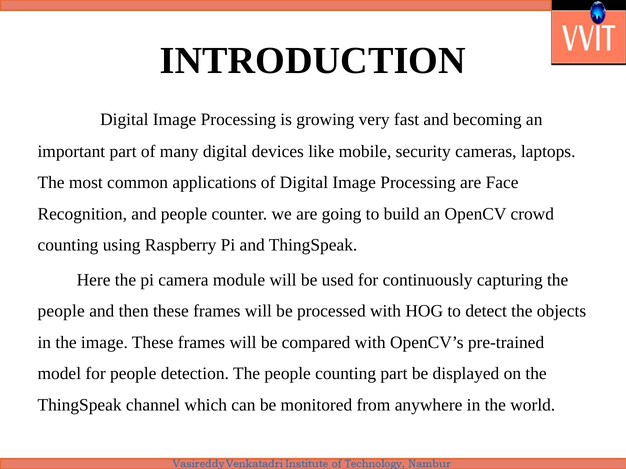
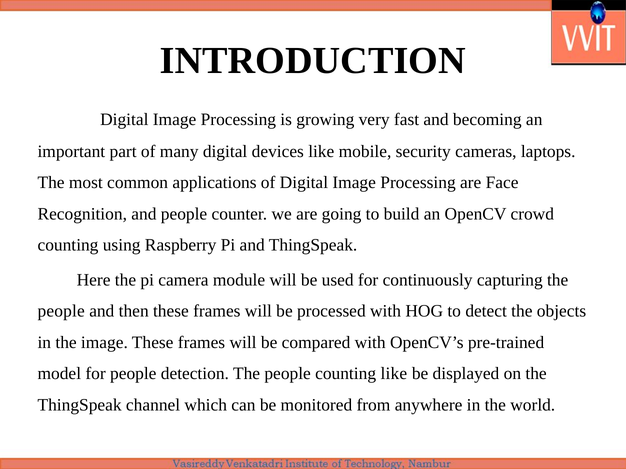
counting part: part -> like (394, 374)
